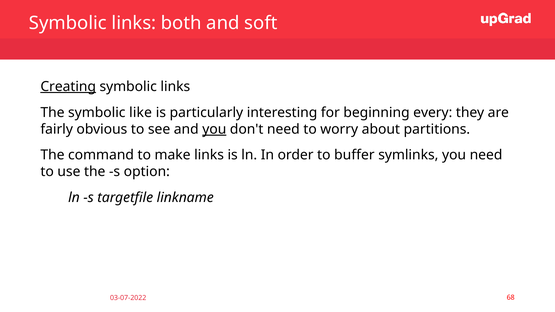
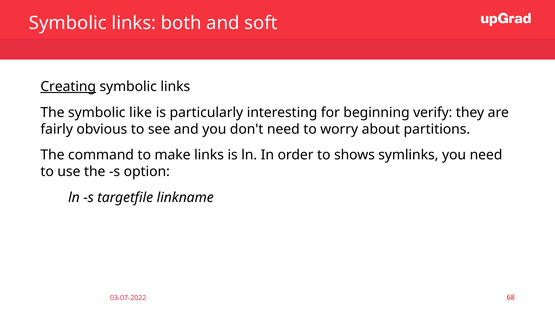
every: every -> verify (433, 113)
you underline: present -> none (214, 129)
buffer: buffer -> shows (354, 155)
